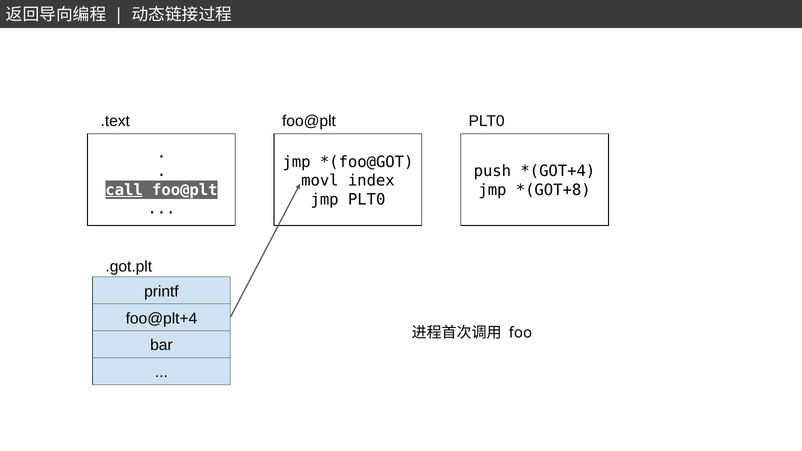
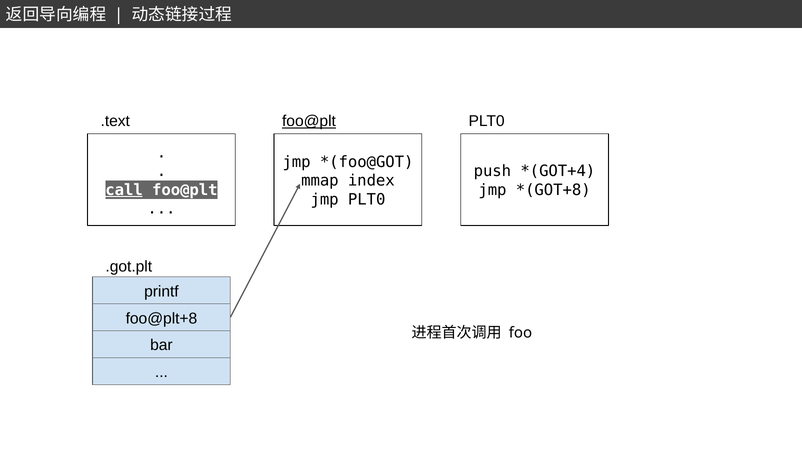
foo@plt underline: none -> present (309, 121)
movl: movl -> mmap (320, 181)
foo@plt+4: foo@plt+4 -> foo@plt+8 (161, 318)
